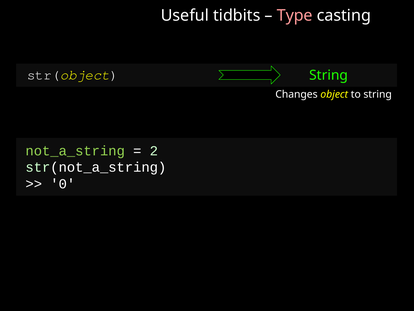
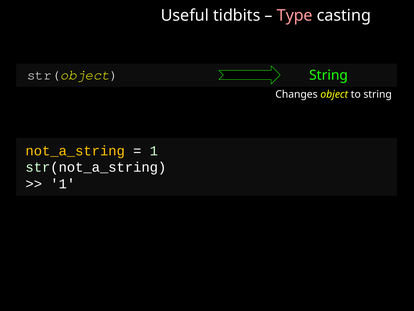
not_a_string colour: light green -> yellow (75, 151)
2: 2 -> 1 (154, 151)
0: 0 -> 1 (63, 184)
